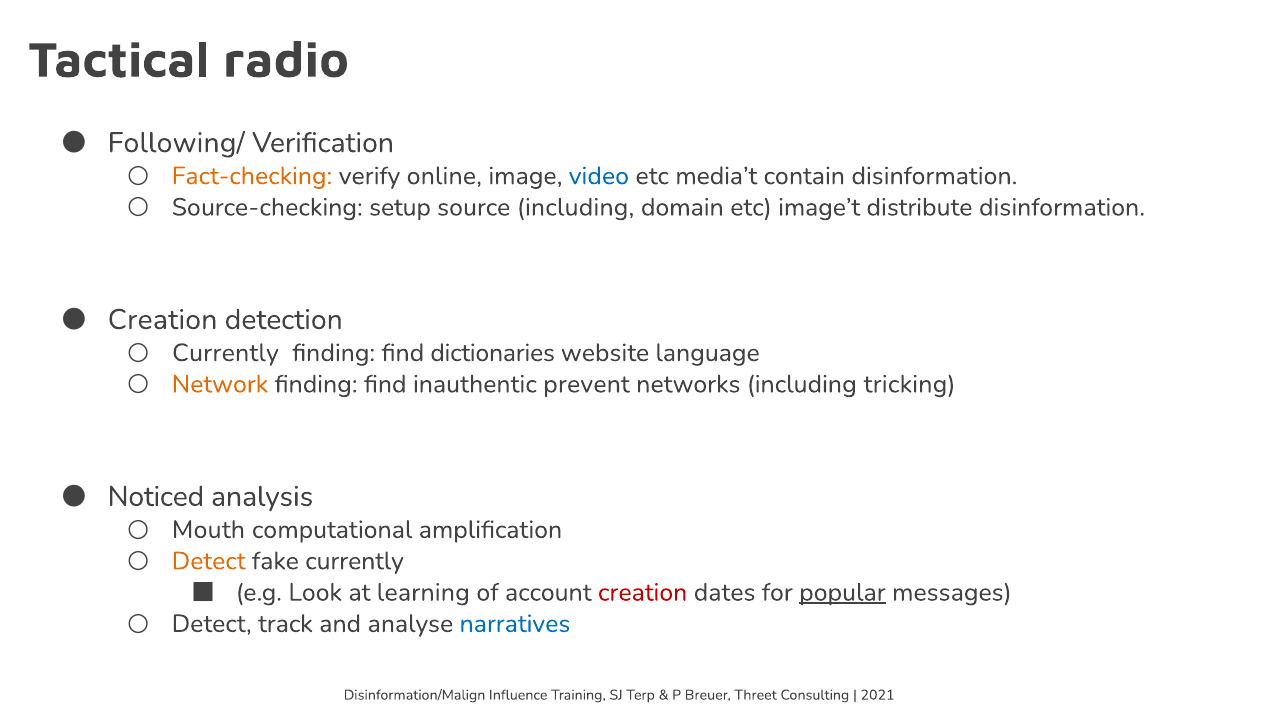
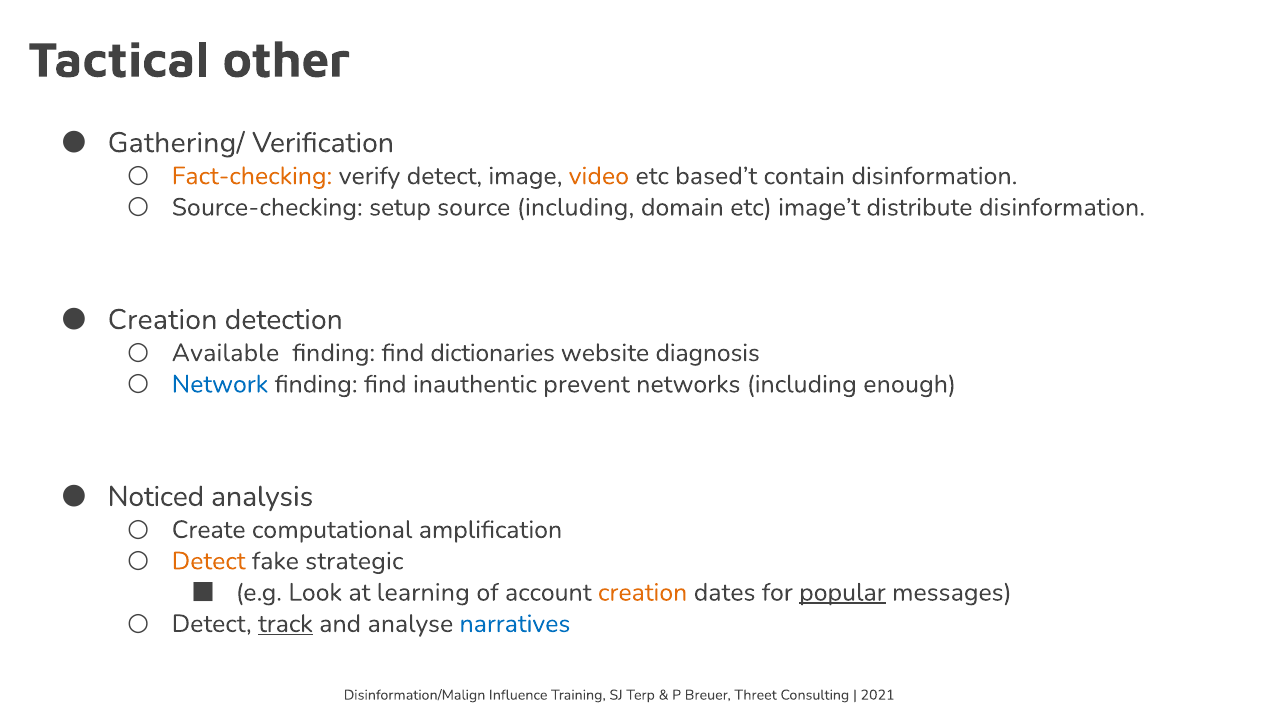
radio: radio -> other (286, 60)
Following/: Following/ -> Gathering/ (176, 143)
verify online: online -> detect (444, 176)
video colour: blue -> orange (599, 176)
media’t: media’t -> based’t (716, 176)
Currently: Currently -> Available (225, 353)
language: language -> diagnosis (708, 353)
Network colour: orange -> blue (220, 384)
tricking: tricking -> enough (910, 384)
Mouth: Mouth -> Create (209, 530)
fake currently: currently -> strategic (354, 561)
creation colour: red -> orange (643, 592)
track underline: none -> present (285, 624)
